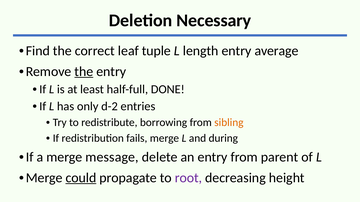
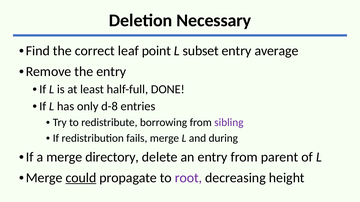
tuple: tuple -> point (156, 51)
length: length -> subset (201, 51)
the underline: present -> none (84, 72)
d-2: d-2 -> d-8 (109, 107)
sibling colour: orange -> purple (229, 123)
message: message -> directory (112, 158)
